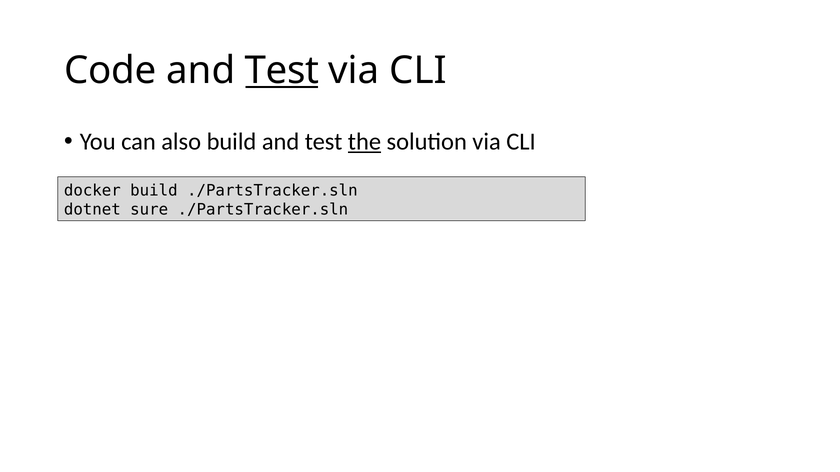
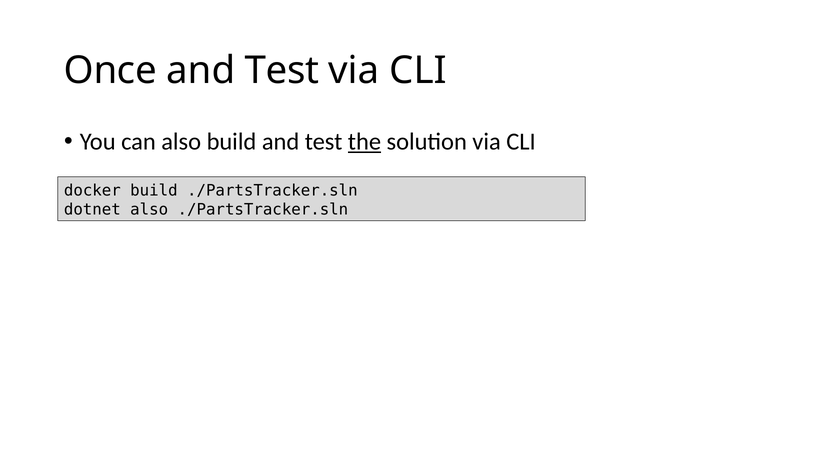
Code: Code -> Once (110, 71)
Test underline: present -> none (282, 71)
dotnet sure: sure -> also (149, 210)
